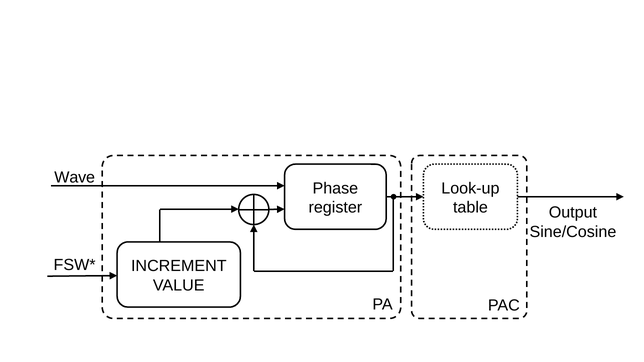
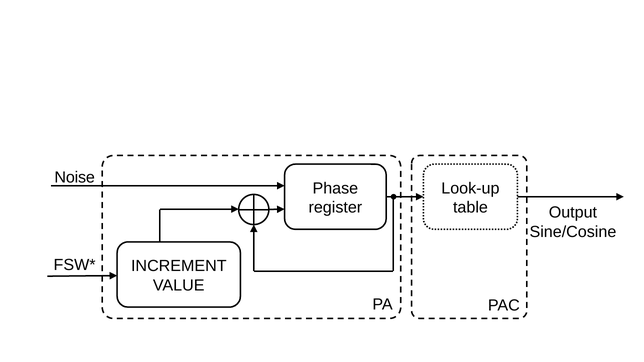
Wave: Wave -> Noise (75, 178)
